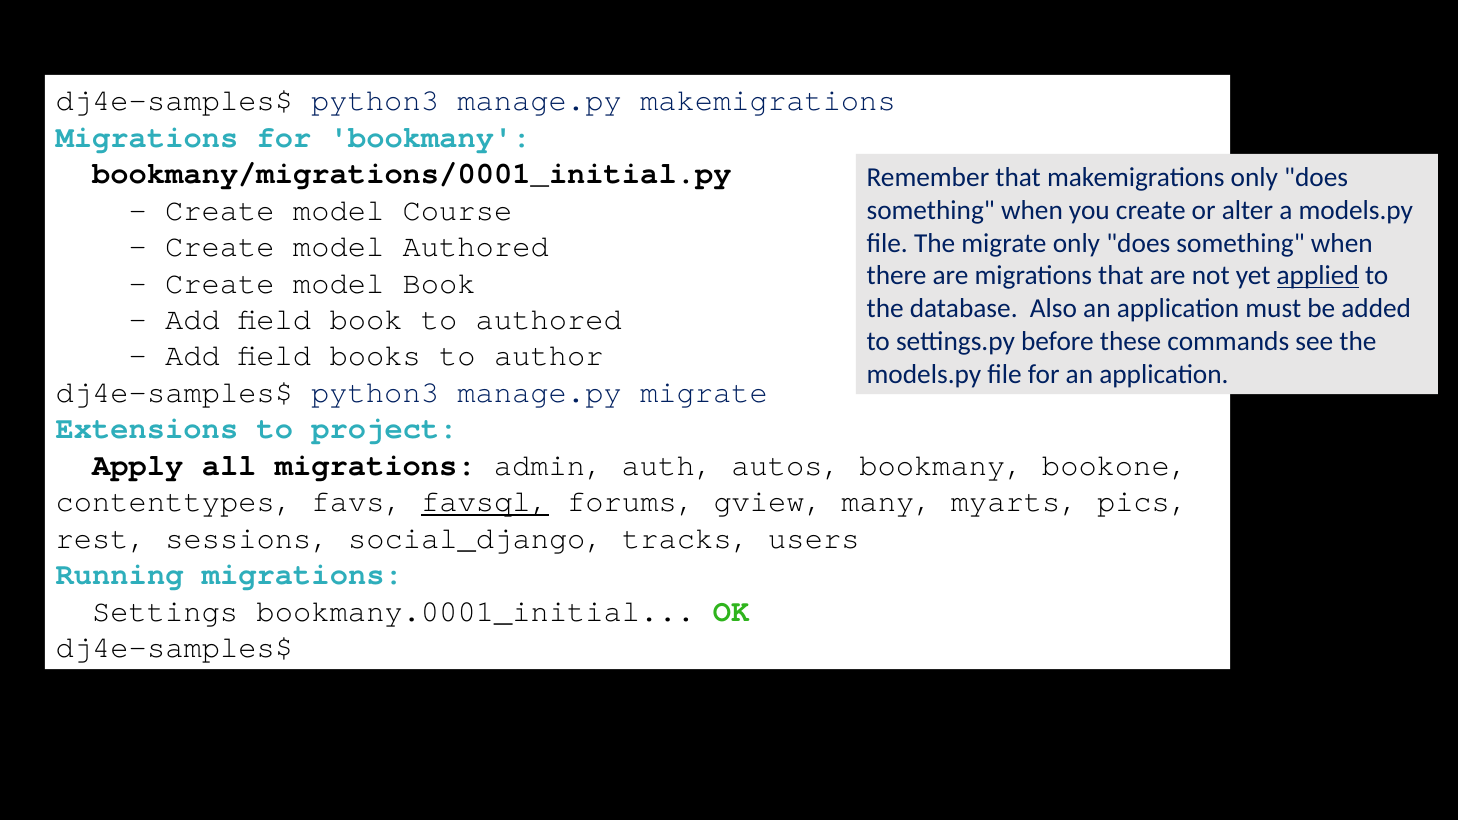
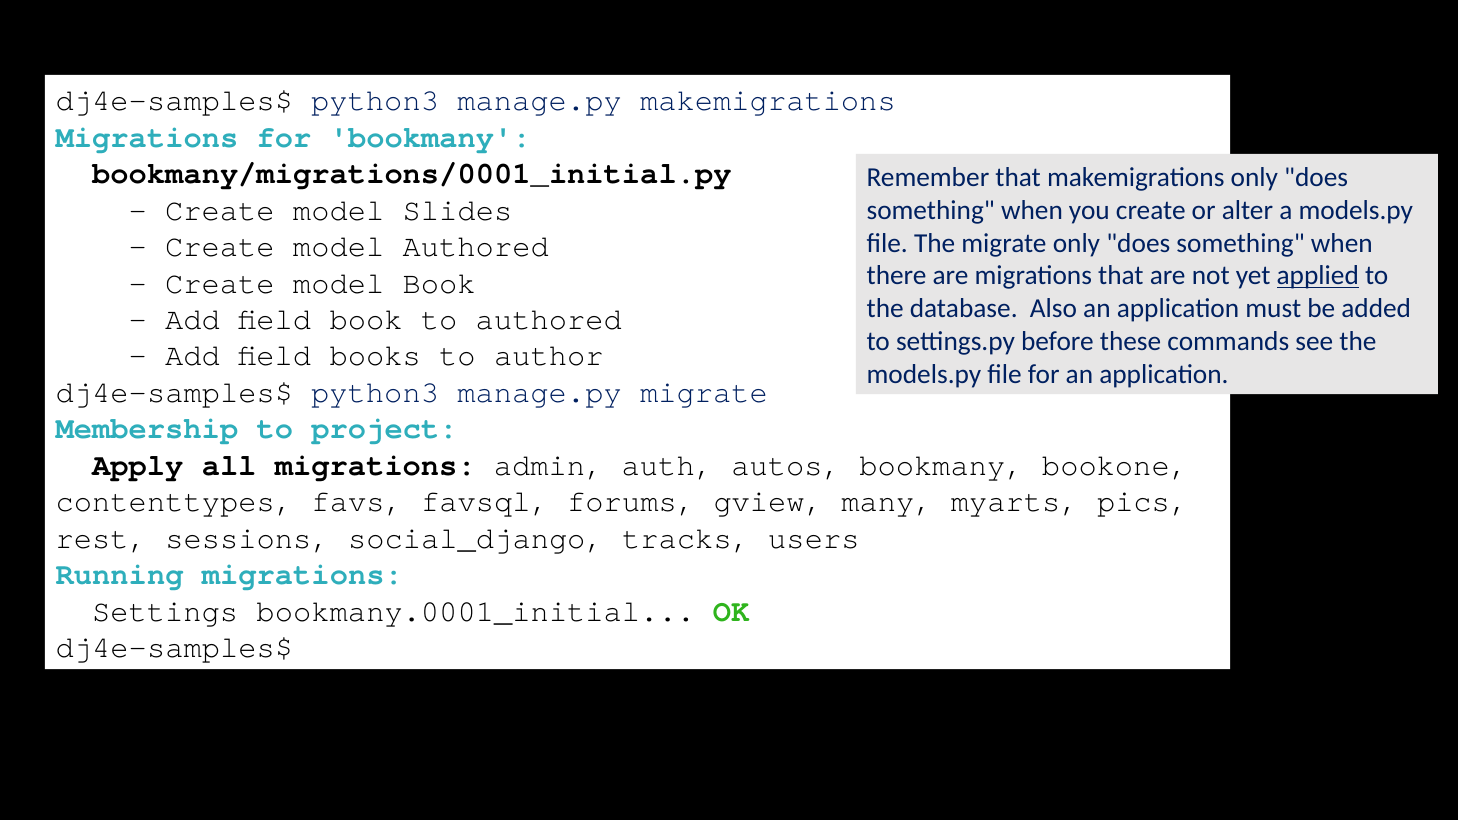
Course: Course -> Slides (457, 210)
Extensions: Extensions -> Membership (147, 429)
favsql underline: present -> none (485, 502)
